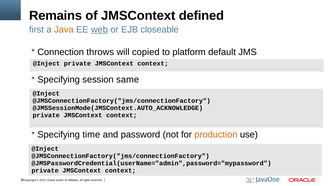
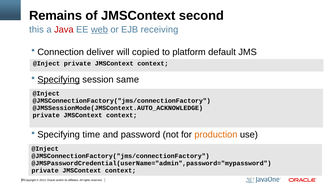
defined: defined -> second (201, 16)
first: first -> this (36, 30)
Java colour: orange -> red (64, 30)
closeable: closeable -> receiving (160, 30)
throws: throws -> deliver (100, 52)
Specifying underline: none -> present (59, 80)
